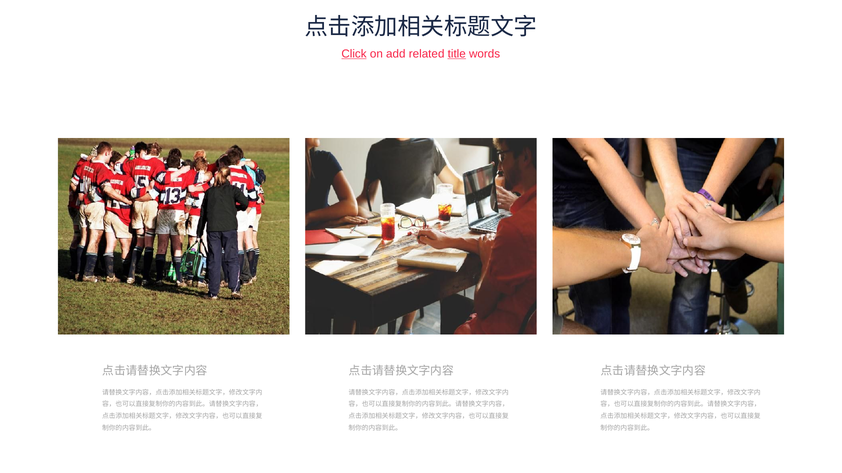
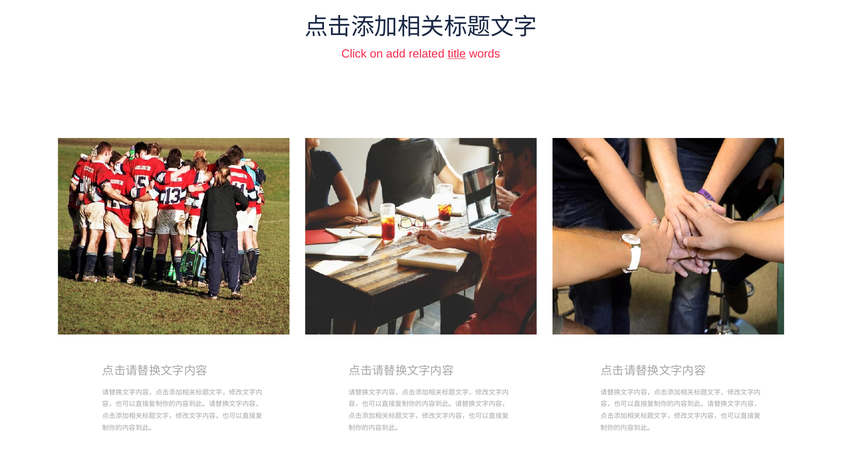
Click underline: present -> none (354, 54)
